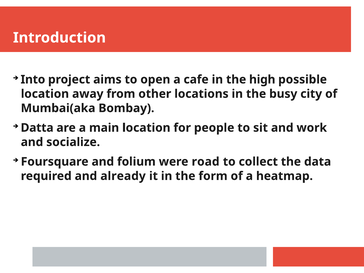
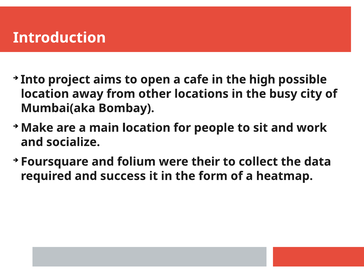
Datta: Datta -> Make (37, 128)
road: road -> their (206, 162)
already: already -> success (123, 176)
